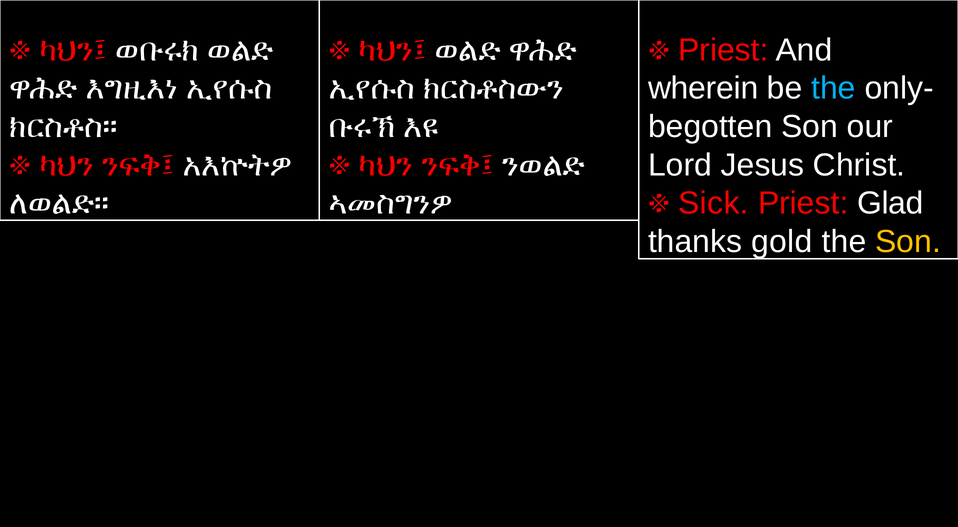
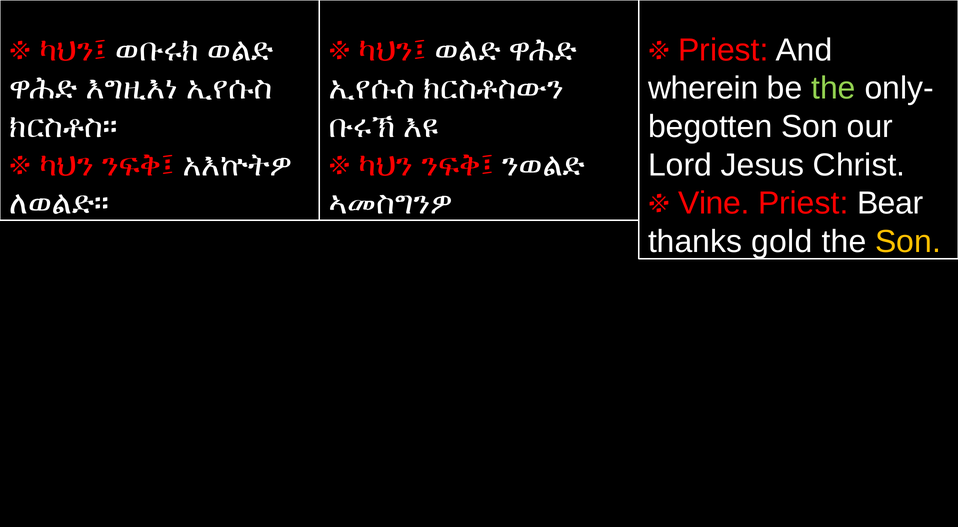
the colour: light blue -> light green (833, 88)
Sick: Sick -> Vine (714, 203)
Glad: Glad -> Bear (890, 203)
